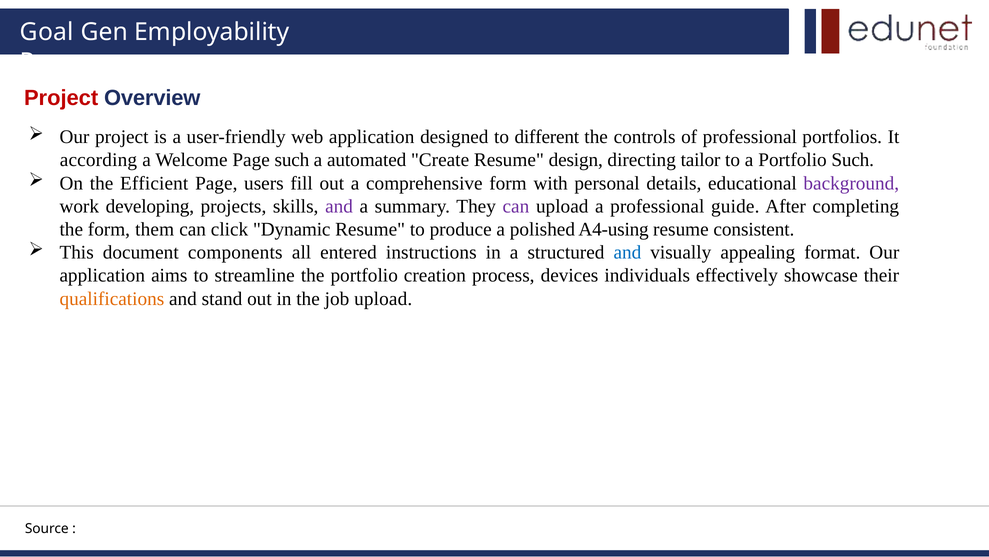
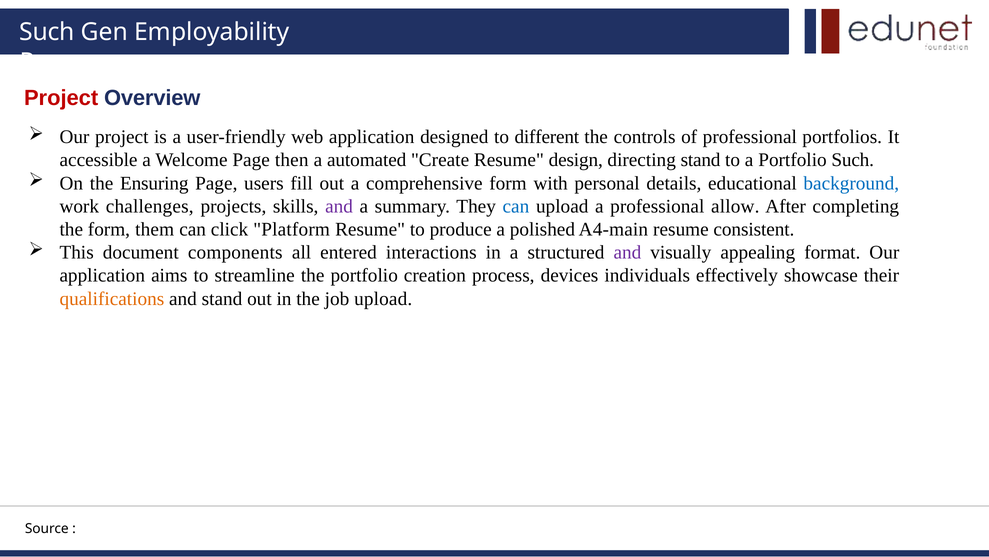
Goal: Goal -> Such (47, 32)
according: according -> accessible (99, 160)
Page such: such -> then (292, 160)
directing tailor: tailor -> stand (701, 160)
Efficient: Efficient -> Ensuring (154, 183)
background colour: purple -> blue (851, 183)
developing: developing -> challenges (150, 206)
can colour: purple -> blue (516, 206)
guide: guide -> allow (735, 206)
Dynamic: Dynamic -> Platform (292, 229)
A4-using: A4-using -> A4-main (613, 229)
instructions: instructions -> interactions (431, 253)
and colour: blue -> purple (627, 253)
